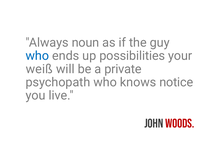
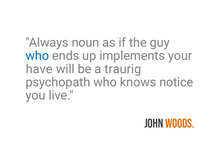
possibilities: possibilities -> implements (132, 56)
weiß: weiß -> have (39, 69)
private: private -> traurig (123, 69)
Woods colour: red -> orange (180, 123)
